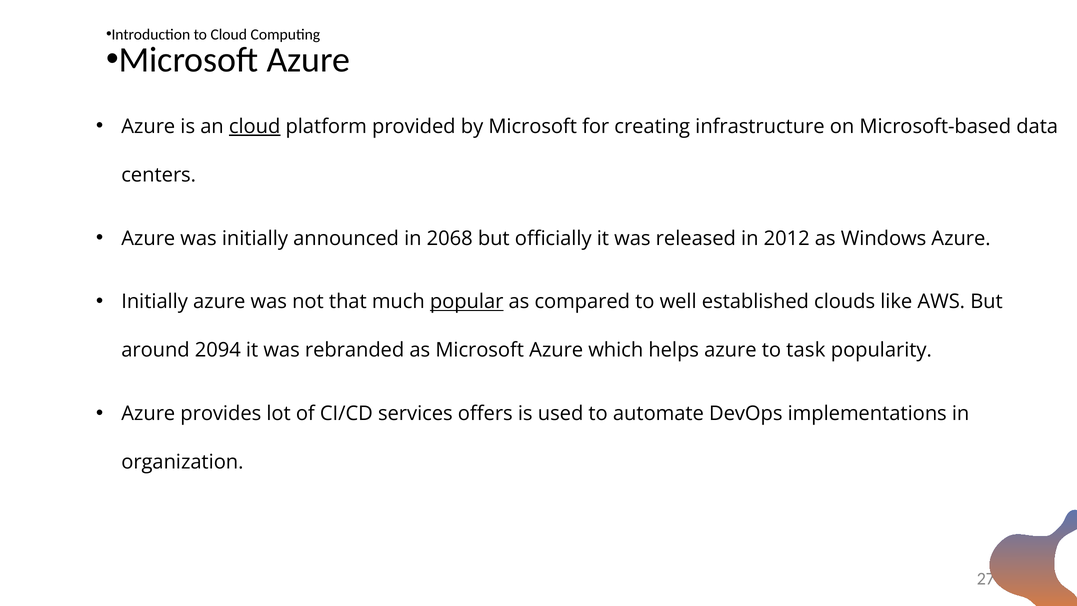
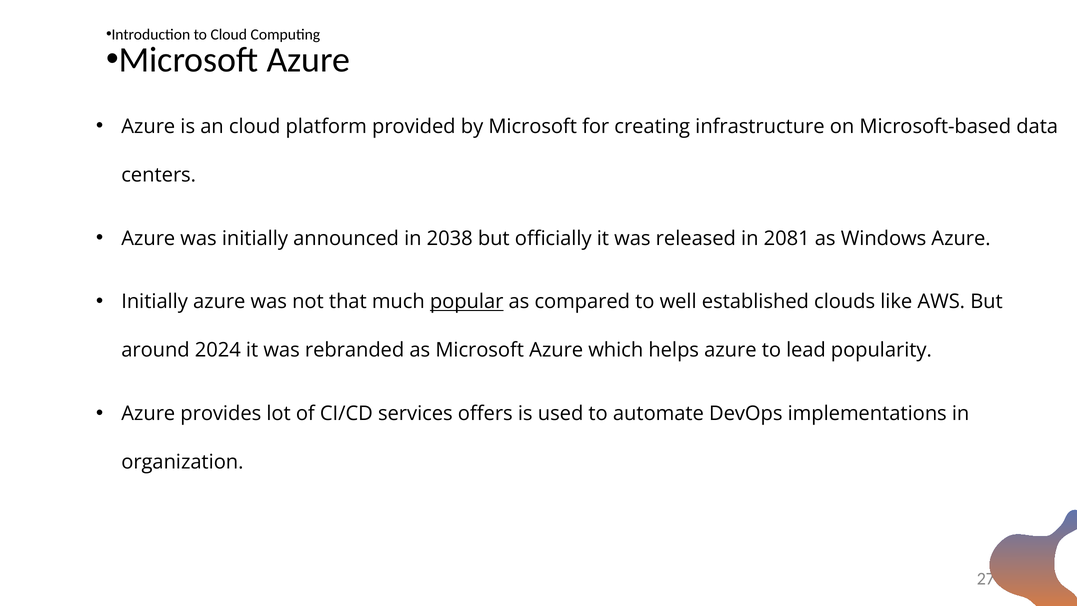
cloud underline: present -> none (255, 126)
2068: 2068 -> 2038 (450, 238)
2012: 2012 -> 2081 (787, 238)
2094: 2094 -> 2024 (218, 350)
task: task -> lead (806, 350)
